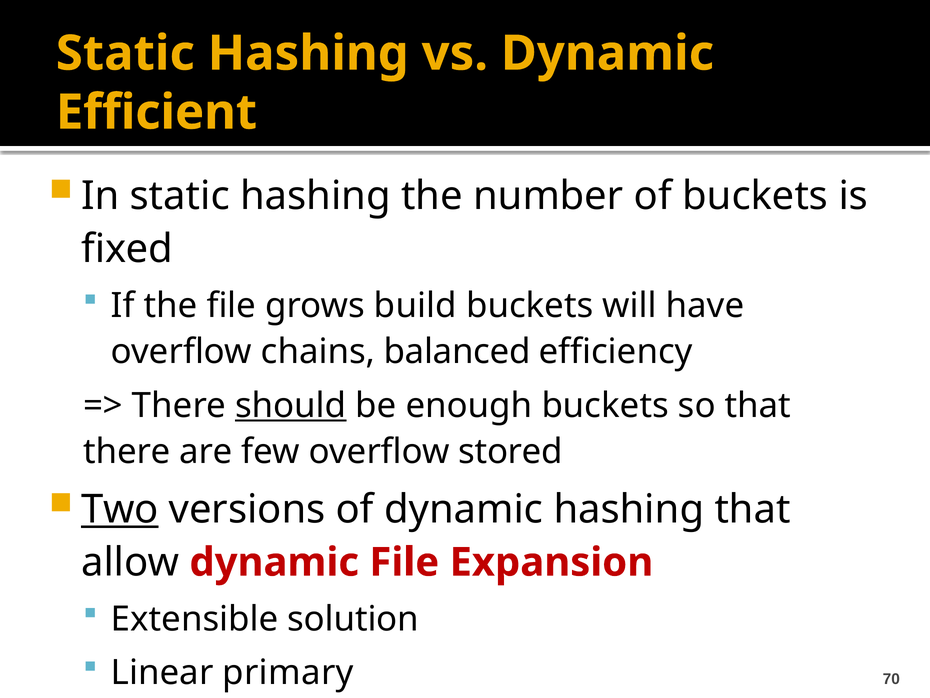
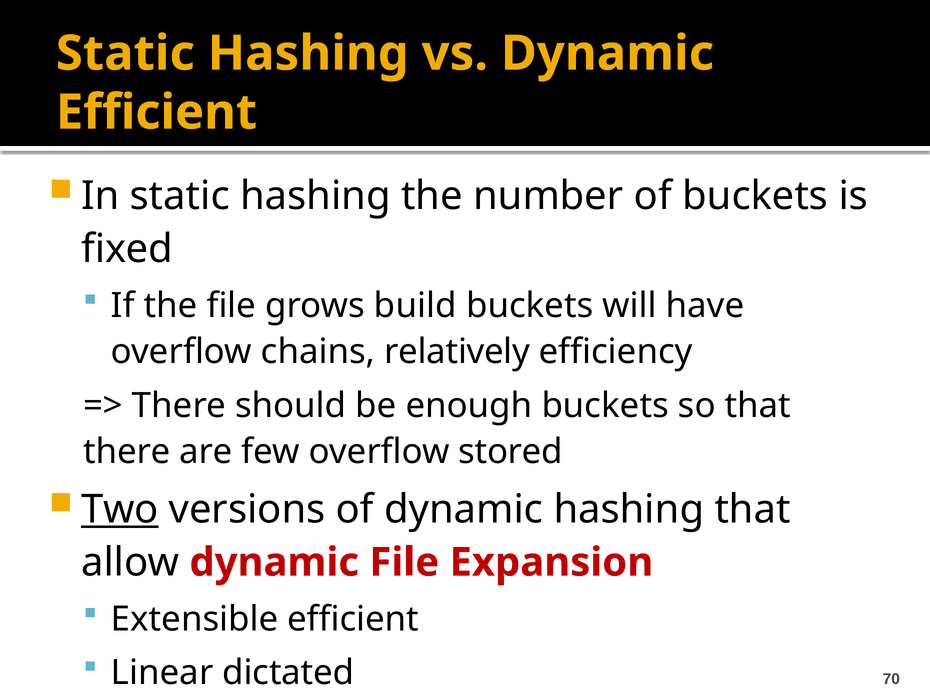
balanced: balanced -> relatively (457, 351)
should underline: present -> none (291, 405)
Extensible solution: solution -> efficient (353, 619)
primary: primary -> dictated (288, 672)
